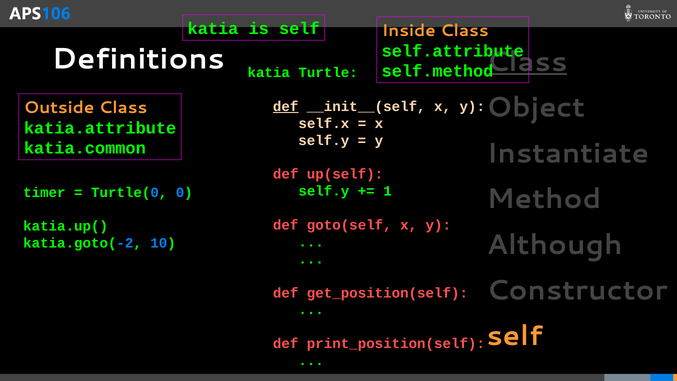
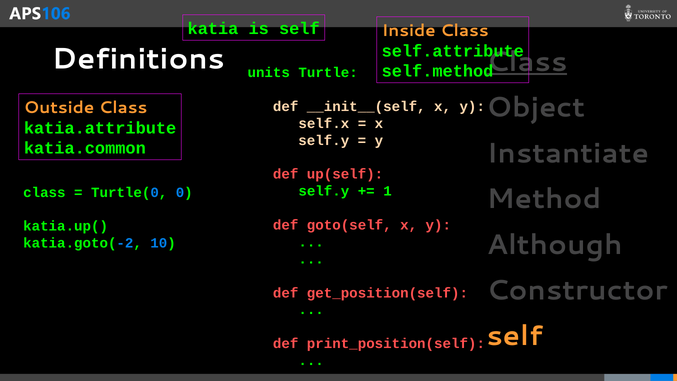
katia: katia -> units (269, 73)
def underline: present -> none (286, 107)
timer: timer -> class (44, 192)
